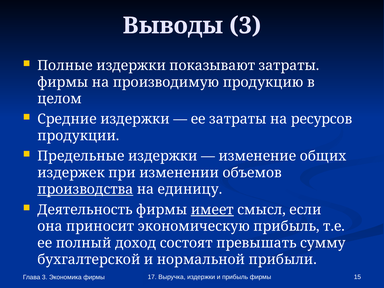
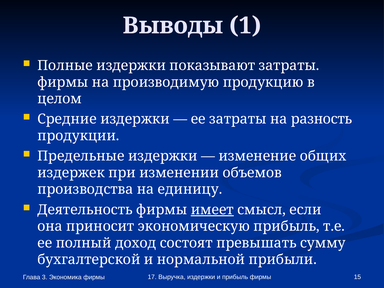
Выводы 3: 3 -> 1 (245, 26)
ресурсов: ресурсов -> разность (322, 119)
производства underline: present -> none (85, 189)
